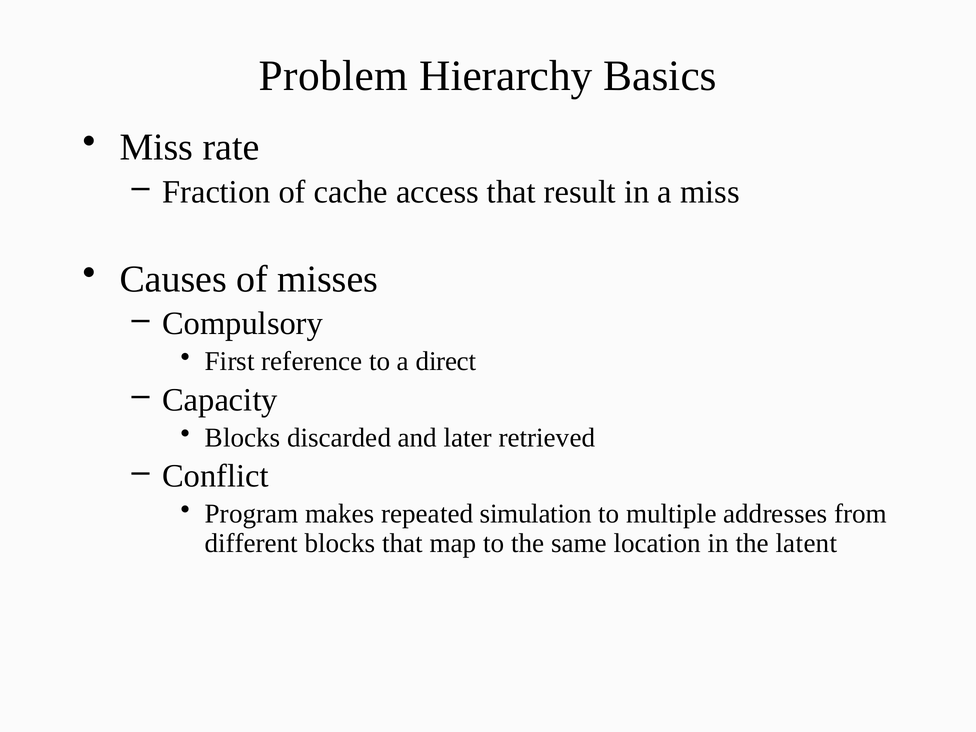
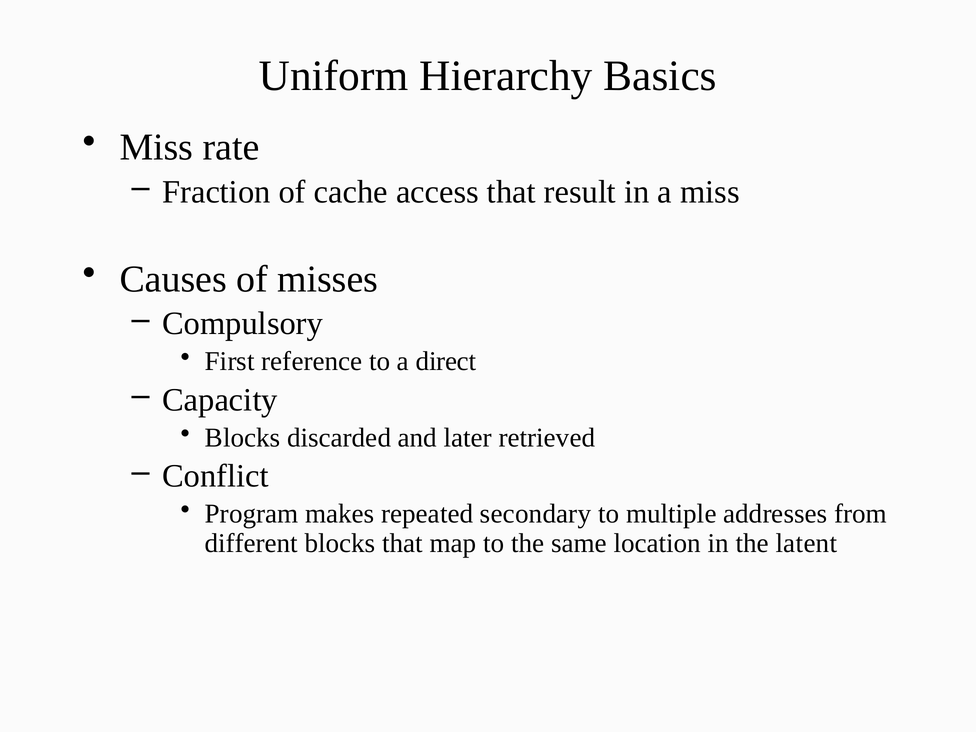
Problem: Problem -> Uniform (334, 76)
simulation: simulation -> secondary (536, 514)
